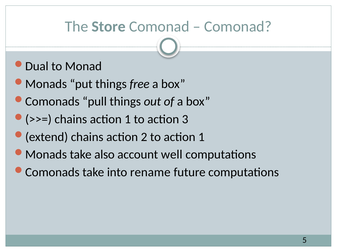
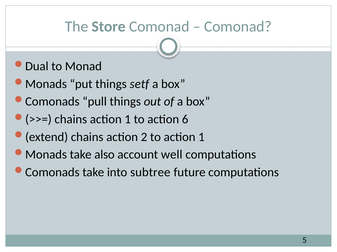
free: free -> setf (139, 84)
3: 3 -> 6 (185, 120)
rename: rename -> subtree (150, 173)
